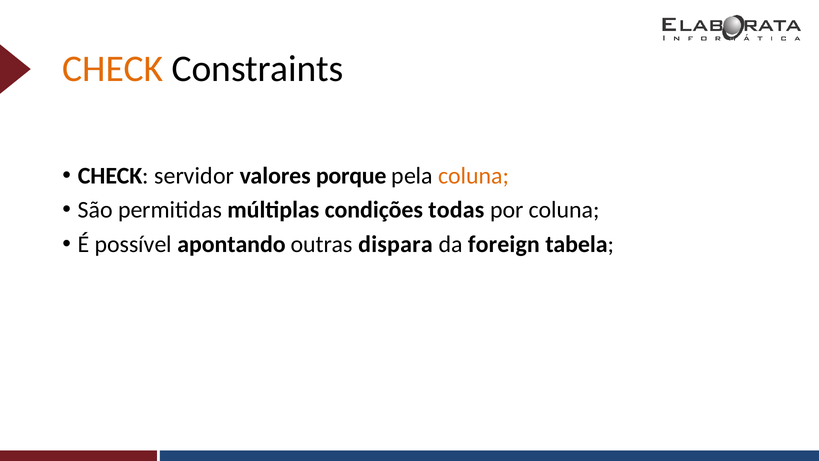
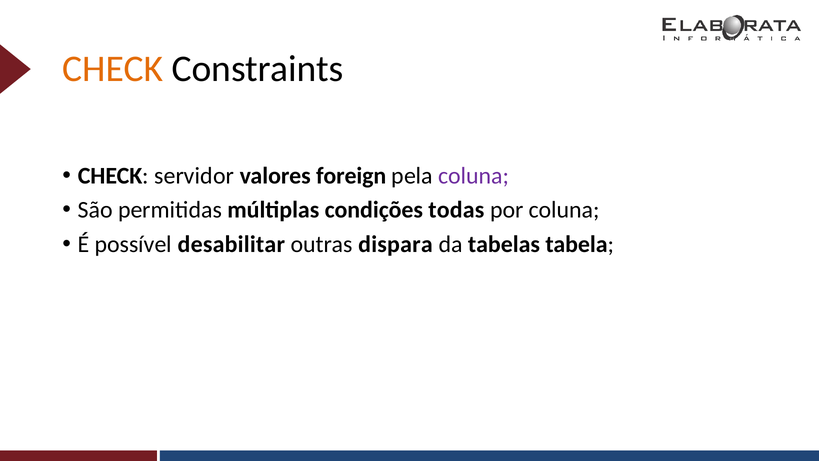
porque: porque -> foreign (351, 176)
coluna colour: orange -> purple (474, 176)
apontando: apontando -> desabilitar (231, 244)
foreign: foreign -> tabelas (504, 244)
